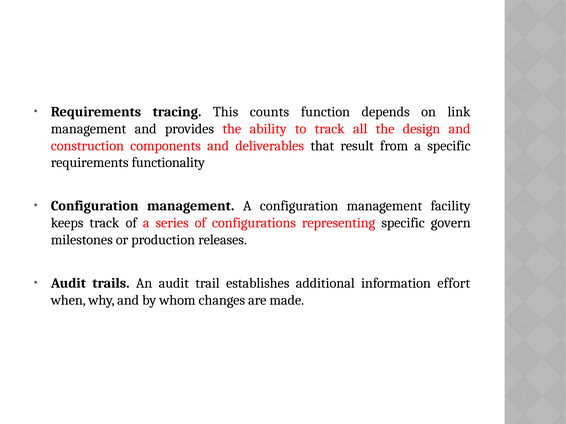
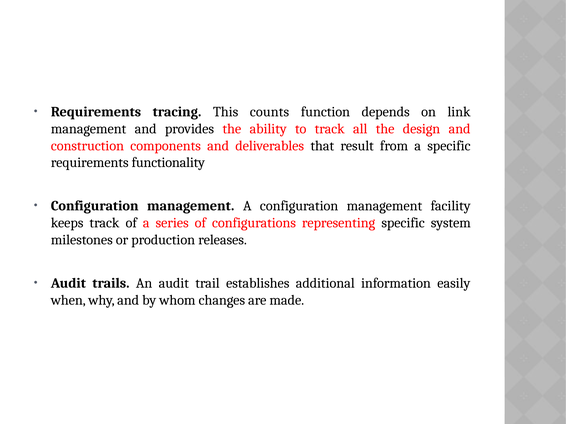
govern: govern -> system (451, 223)
effort: effort -> easily (454, 284)
